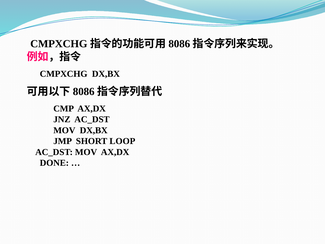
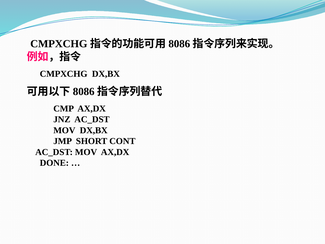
LOOP: LOOP -> CONT (122, 141)
